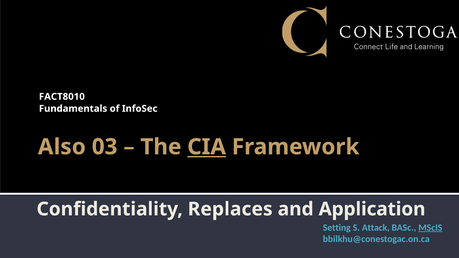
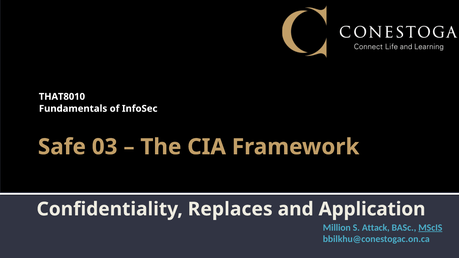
FACT8010: FACT8010 -> THAT8010 (62, 97)
Also: Also -> Safe (62, 147)
CIA underline: present -> none (207, 147)
Setting: Setting -> Million (337, 228)
